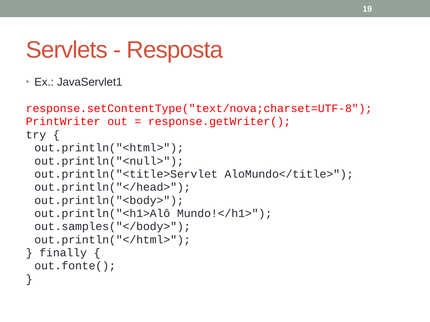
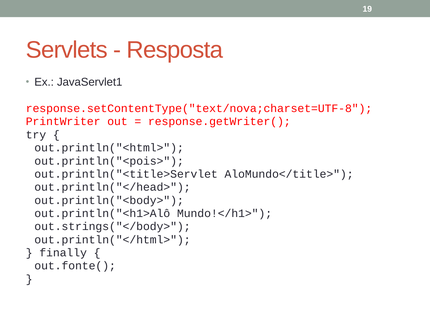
out.println("<null>: out.println("<null> -> out.println("<pois> (109, 161)
out.samples("</body>: out.samples("</body> -> out.strings("</body> (112, 227)
